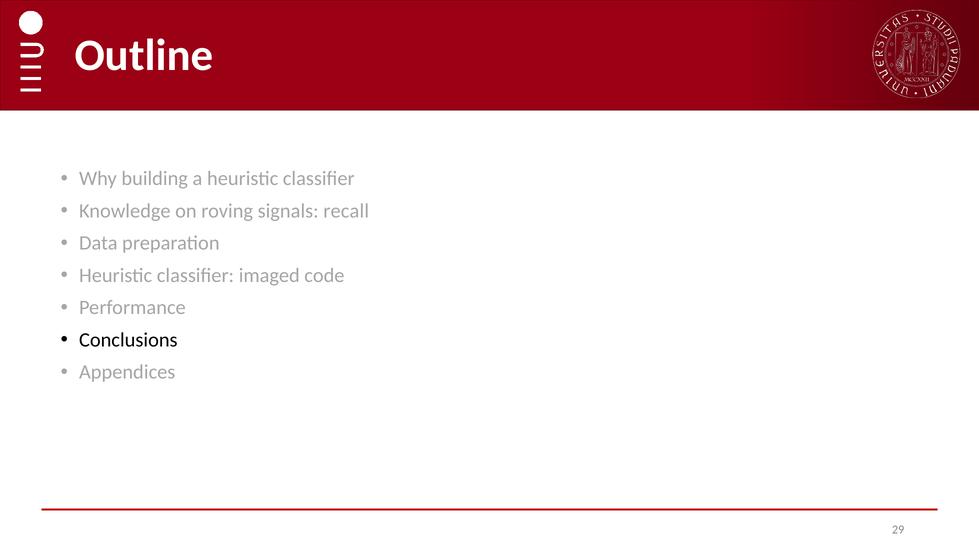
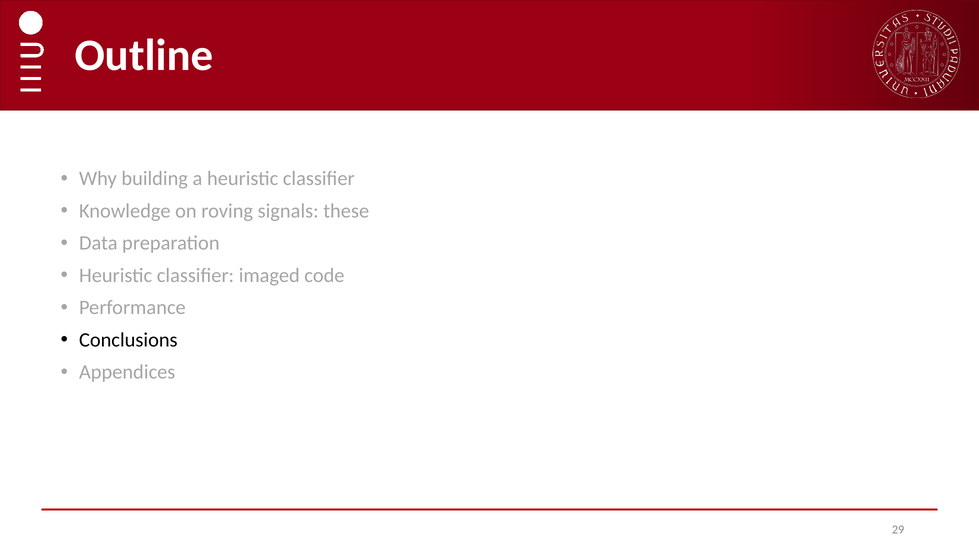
recall: recall -> these (346, 211)
